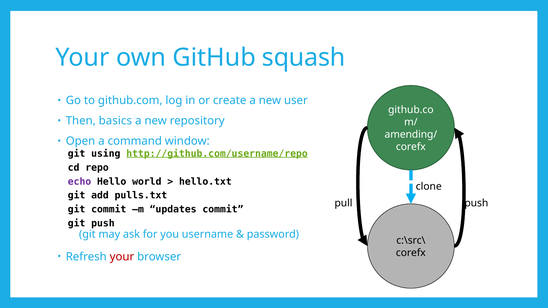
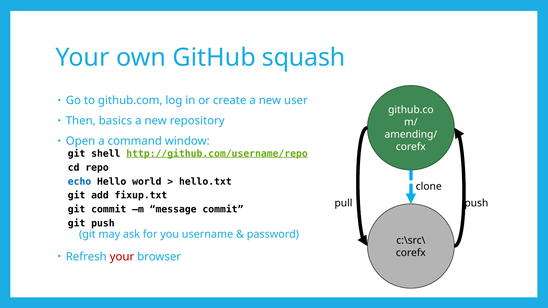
using: using -> shell (106, 154)
echo colour: purple -> blue (80, 182)
pulls.txt: pulls.txt -> fixup.txt (141, 196)
updates: updates -> message (173, 209)
